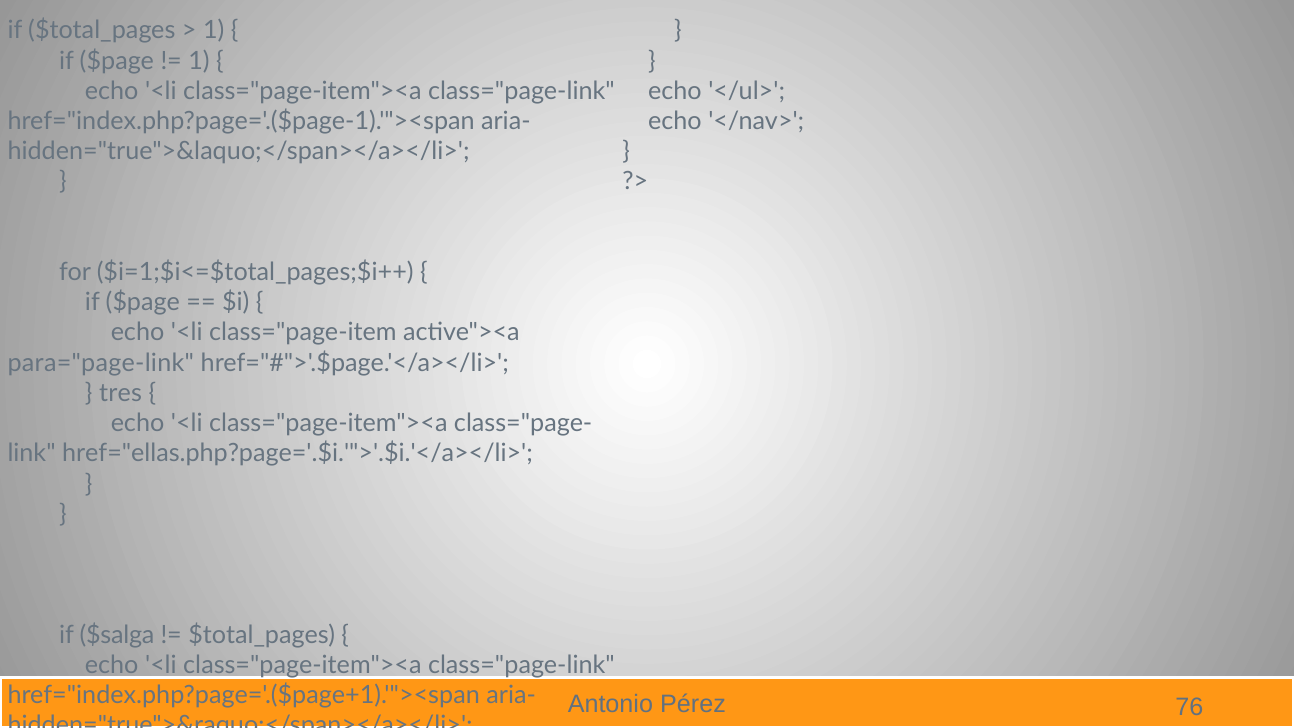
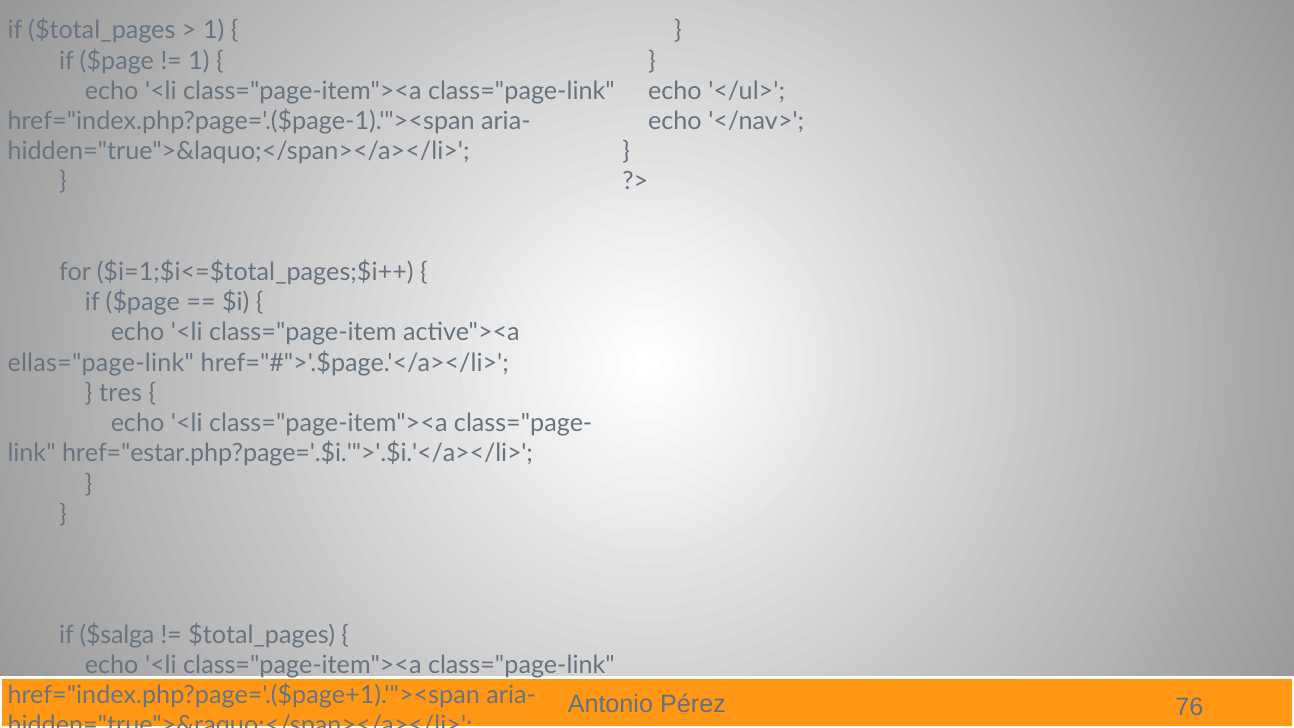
para="page-link: para="page-link -> ellas="page-link (101, 363)
href="ellas.php?page='.$i.'">'.$i.'</a></li>: href="ellas.php?page='.$i.'">'.$i.'</a></li> -> href="estar.php?page='.$i.'">'.$i.'</a></li> (298, 453)
